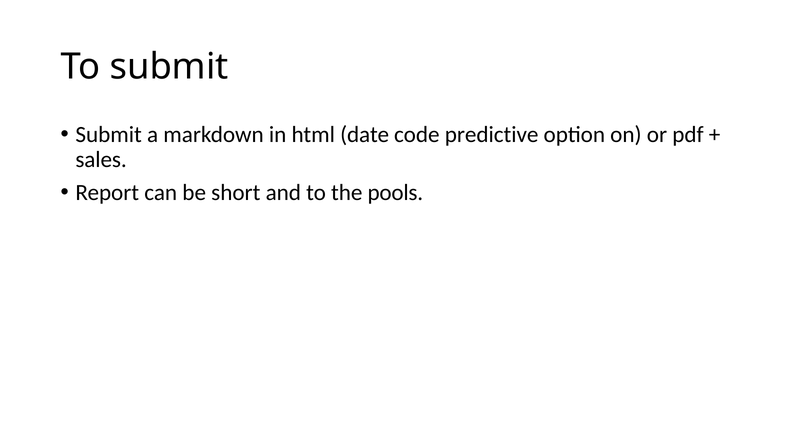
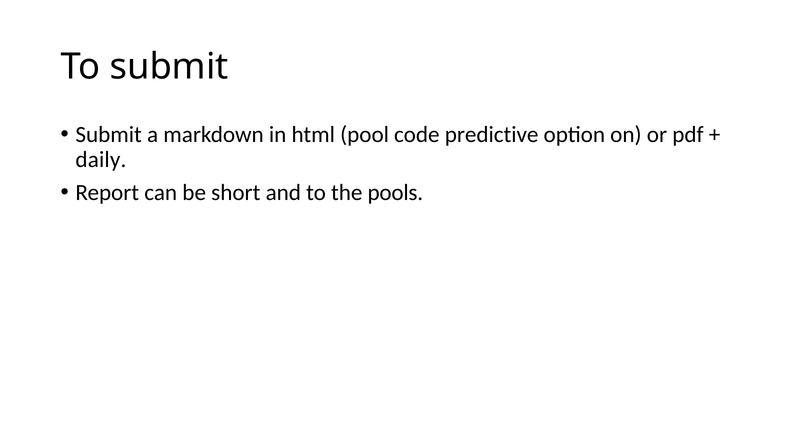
date: date -> pool (365, 134)
sales: sales -> daily (101, 159)
